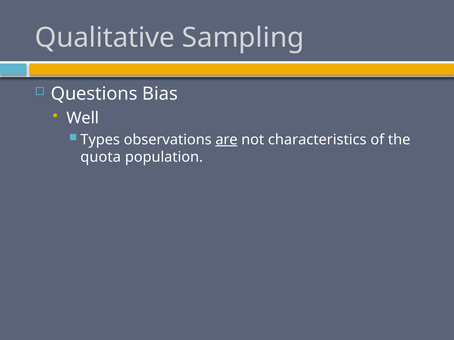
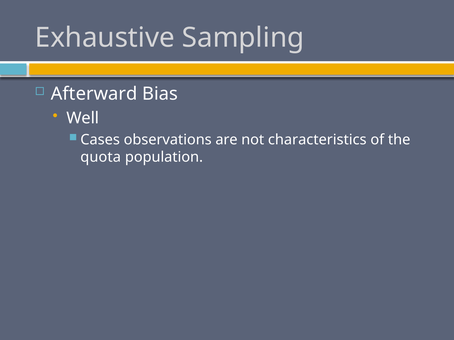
Qualitative: Qualitative -> Exhaustive (105, 38)
Questions: Questions -> Afterward (94, 94)
Types: Types -> Cases (100, 140)
are underline: present -> none (226, 140)
